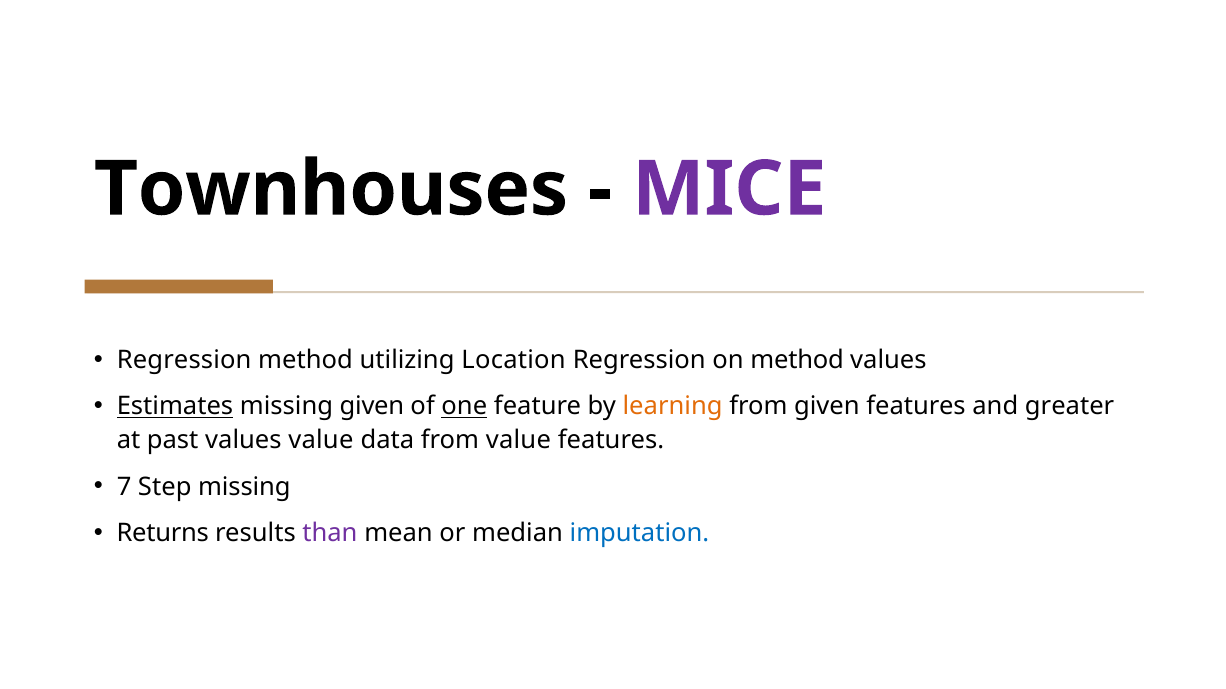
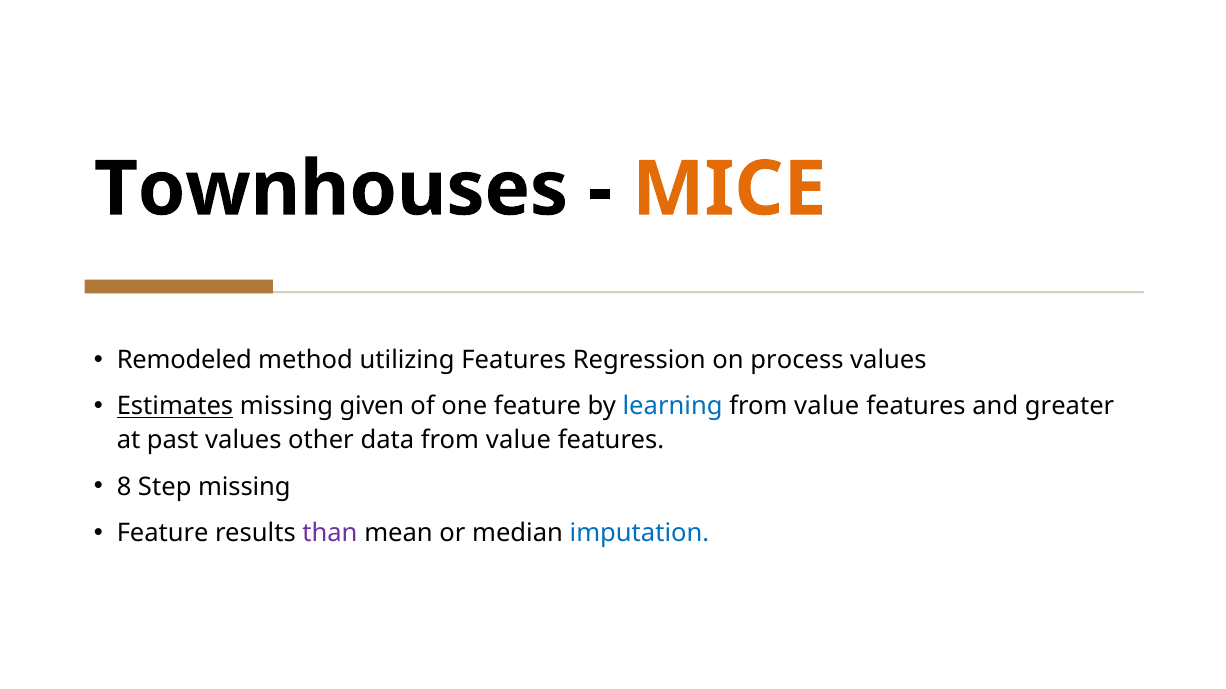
MICE colour: purple -> orange (729, 189)
Regression: Regression -> Remodeled (184, 360)
utilizing Location: Location -> Features (514, 360)
on method: method -> process (797, 360)
one underline: present -> none (464, 407)
learning colour: orange -> blue (673, 407)
given: given -> value (827, 407)
values value: value -> other (321, 441)
7: 7 -> 8 (124, 487)
Returns: Returns -> Feature (163, 534)
